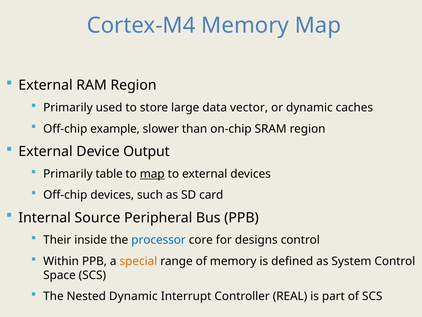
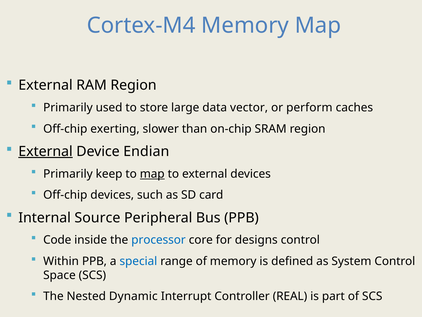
or dynamic: dynamic -> perform (309, 107)
example: example -> exerting (115, 129)
External underline: none -> present (46, 151)
Output: Output -> Endian (146, 151)
table: table -> keep (109, 174)
Their: Their -> Code (57, 240)
special colour: orange -> blue (138, 261)
